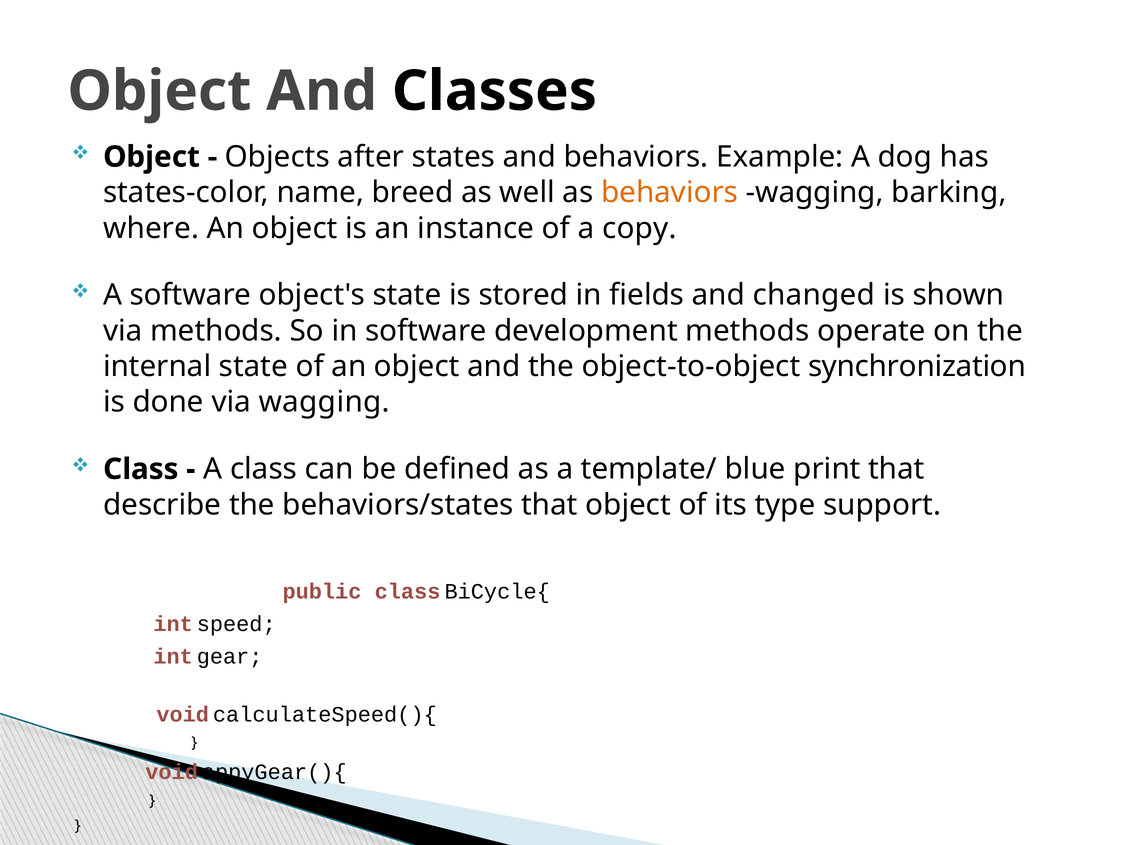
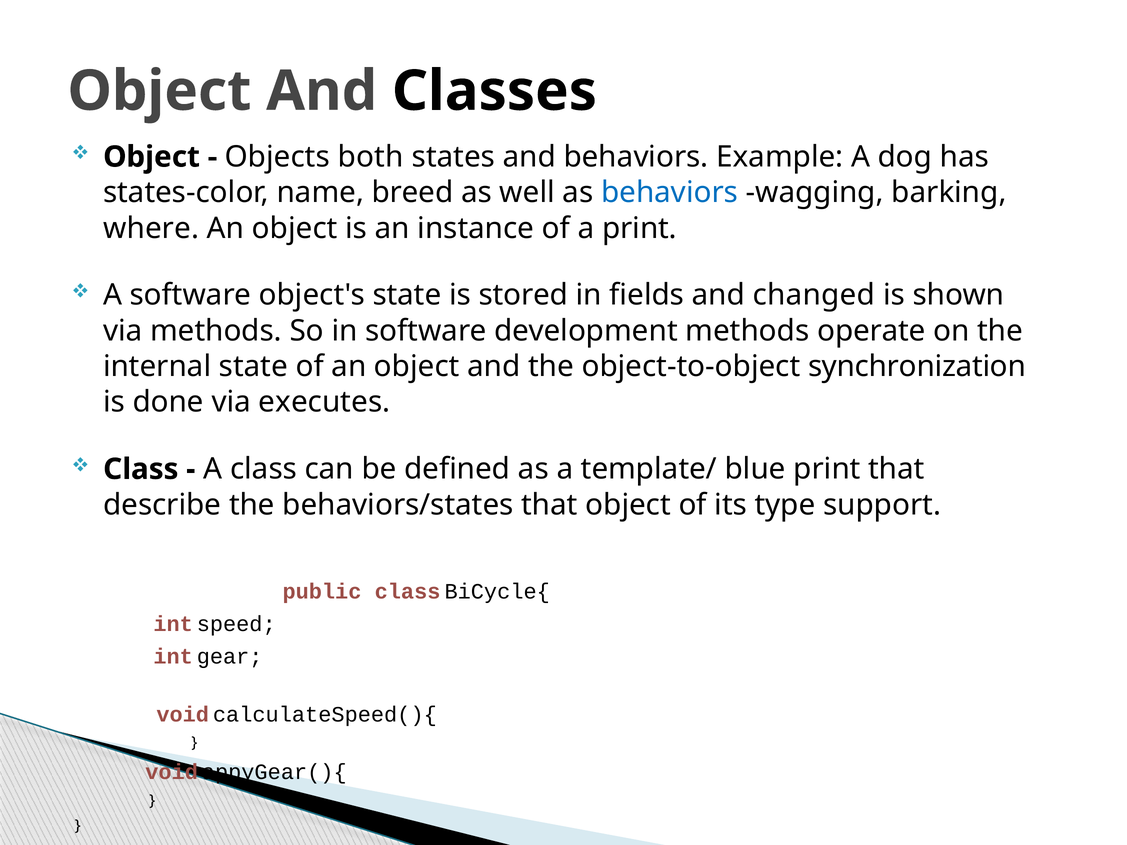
after: after -> both (371, 157)
behaviors colour: orange -> blue (670, 193)
a copy: copy -> print (640, 228)
via wagging: wagging -> executes (324, 402)
